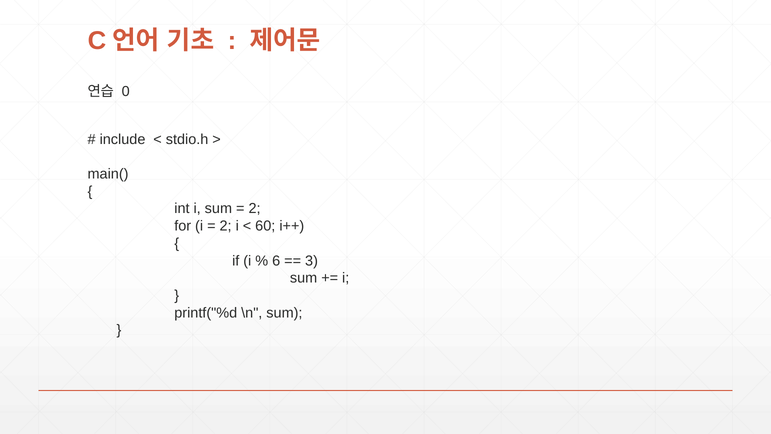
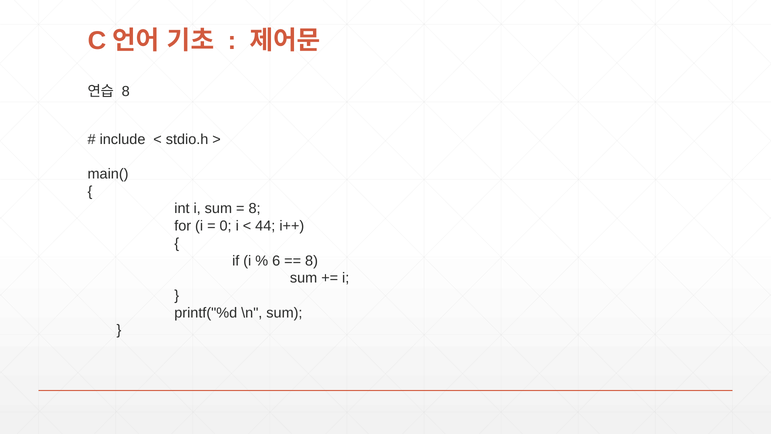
0: 0 -> 8 (126, 91)
2: 2 -> 8 (255, 209)
2: 2 -> 0 (226, 226)
60: 60 -> 44 (265, 226)
3: 3 -> 8 (312, 261)
